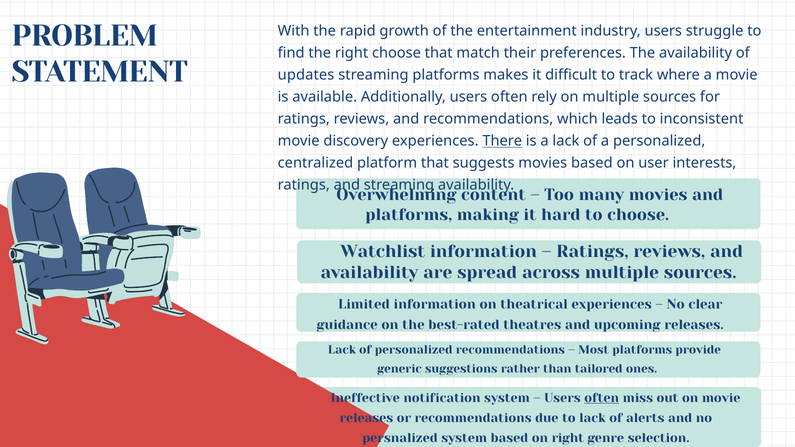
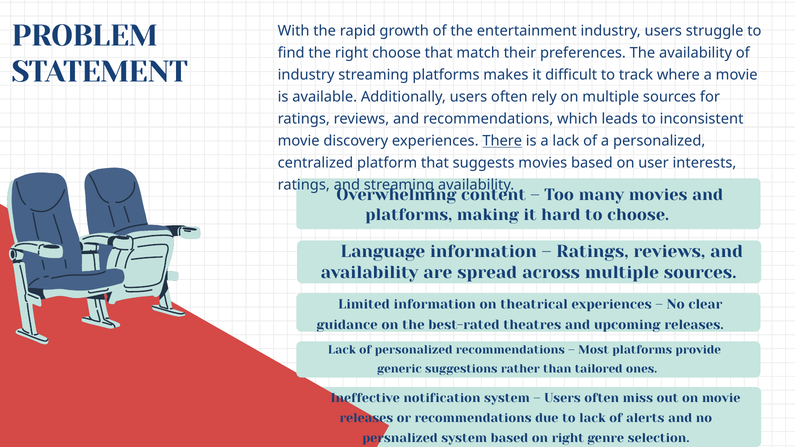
updates: updates -> industry (306, 75)
Watchlist: Watchlist -> Language (383, 252)
often underline: present -> none (602, 398)
